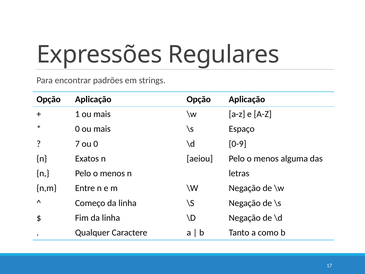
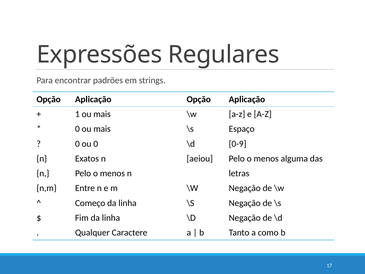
7: 7 -> 0 (77, 144)
